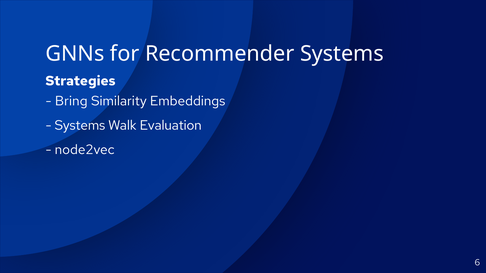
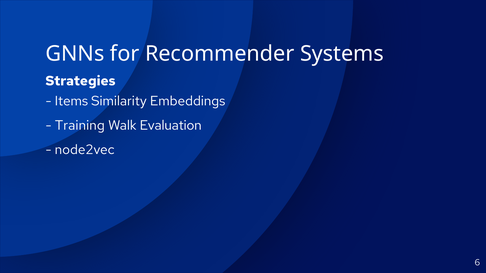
Bring: Bring -> Items (71, 101)
Systems: Systems -> Training (80, 126)
